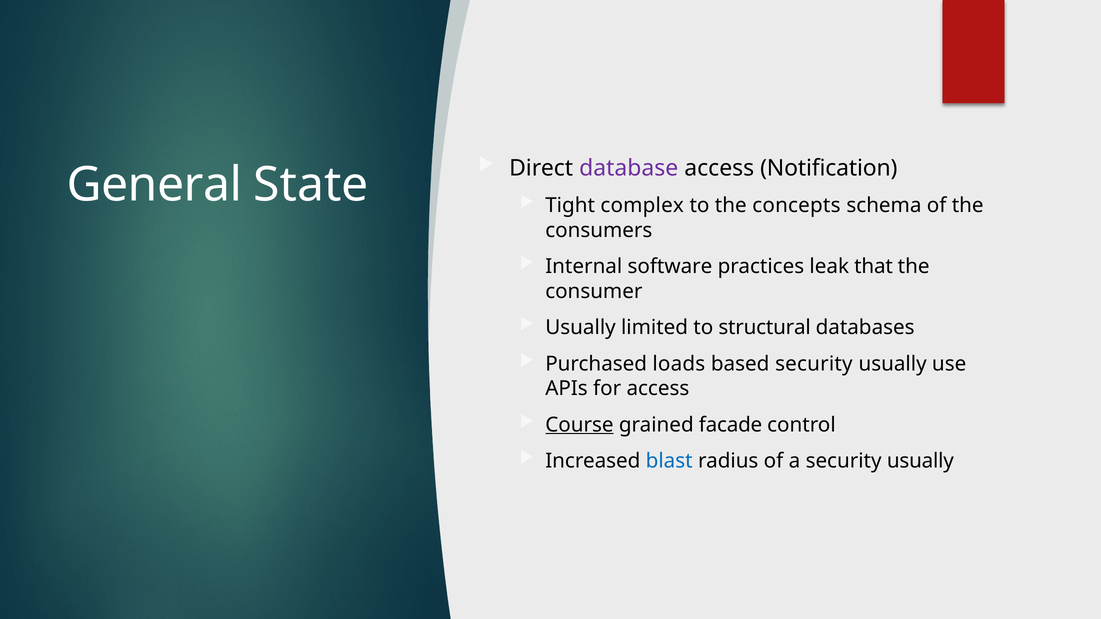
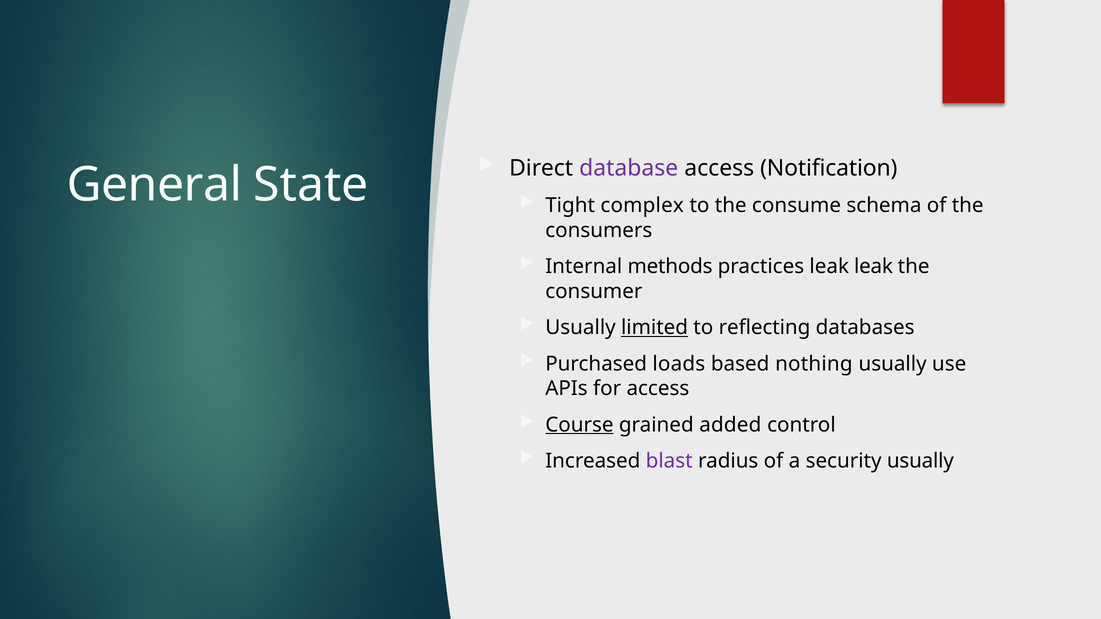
concepts: concepts -> consume (797, 206)
software: software -> methods (670, 267)
leak that: that -> leak (874, 267)
limited underline: none -> present (655, 328)
structural: structural -> reflecting (765, 328)
based security: security -> nothing (814, 364)
facade: facade -> added (730, 425)
blast colour: blue -> purple (669, 461)
